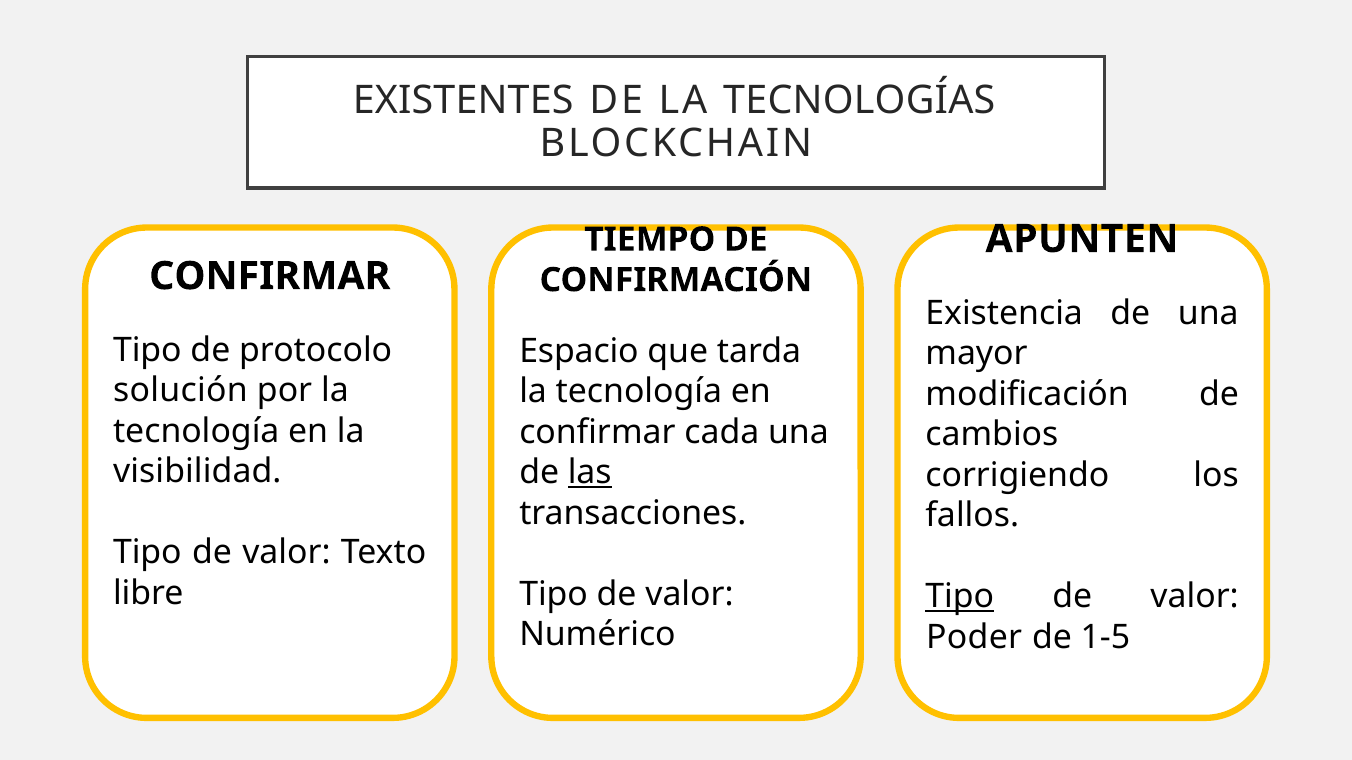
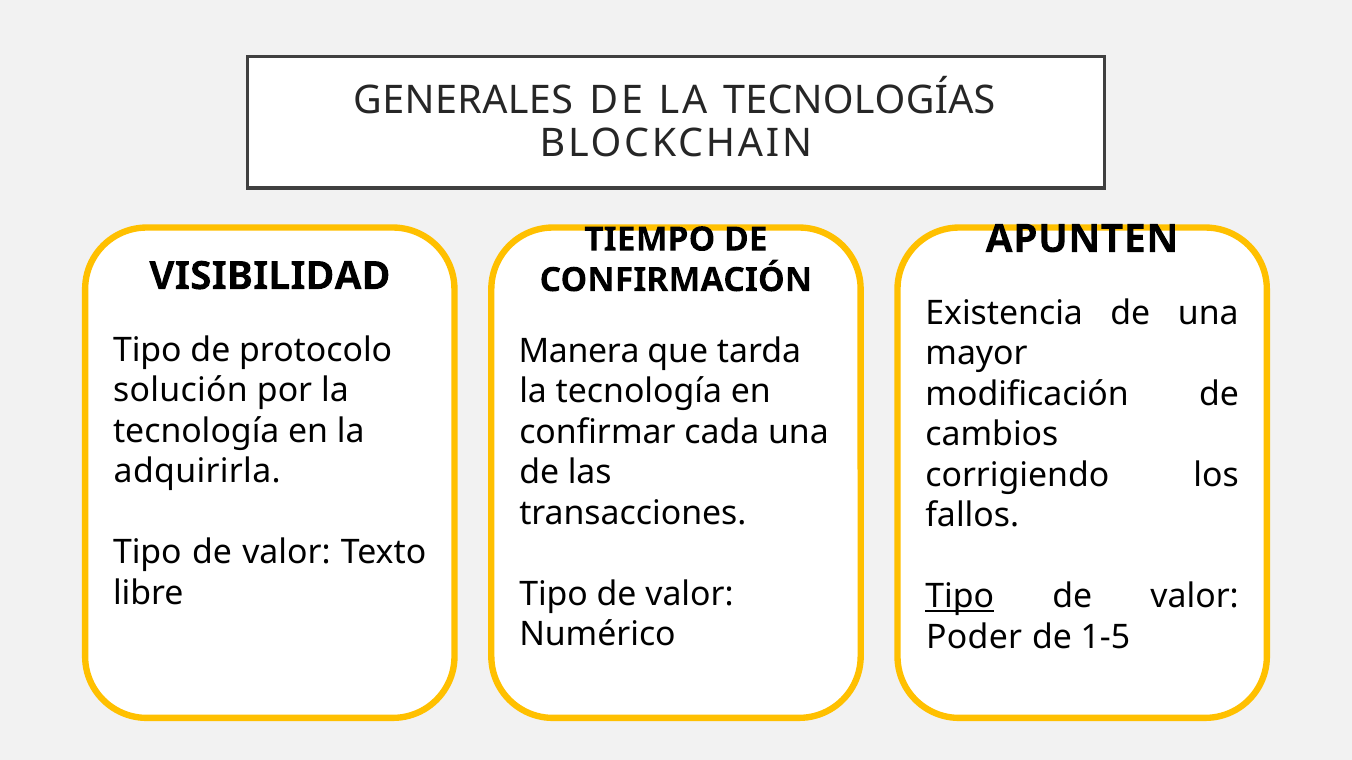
EXISTENTES: EXISTENTES -> GENERALES (463, 101)
CONFIRMAR: CONFIRMAR -> VISIBILIDAD (270, 276)
Espacio: Espacio -> Manera (579, 351)
visibilidad: visibilidad -> adquirirla (197, 472)
las underline: present -> none (590, 473)
